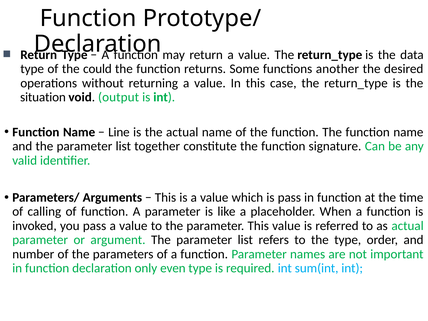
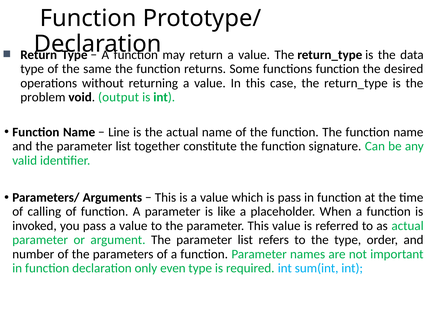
could: could -> same (97, 69)
functions another: another -> function (338, 69)
situation: situation -> problem (43, 97)
